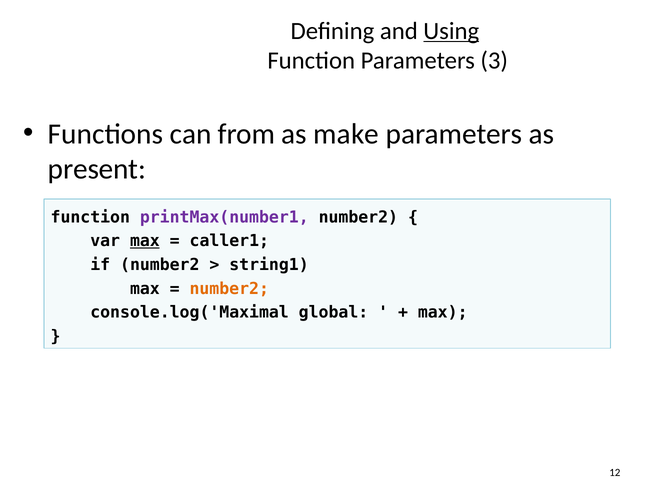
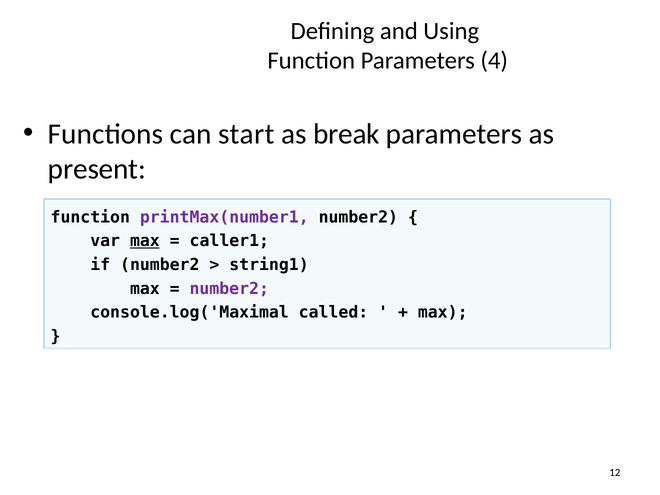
Using underline: present -> none (451, 31)
3: 3 -> 4 (494, 61)
from: from -> start (246, 134)
make: make -> break (346, 134)
number2 colour: orange -> purple (229, 289)
global: global -> called (334, 312)
